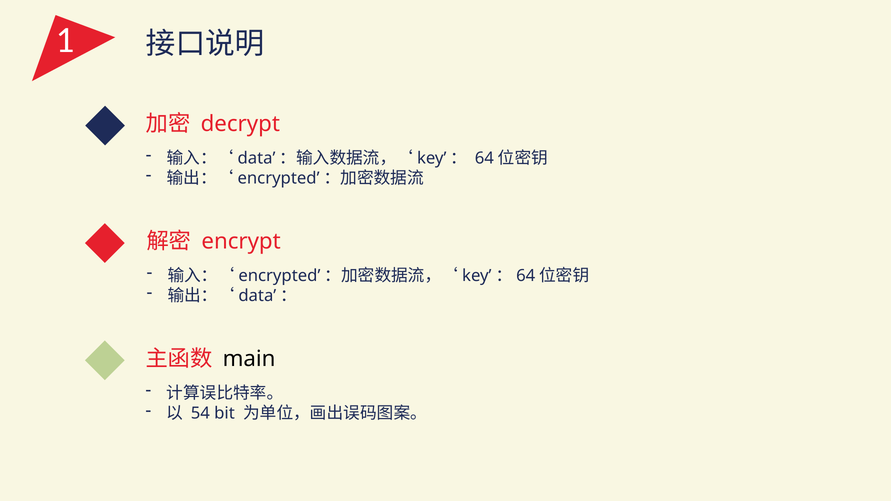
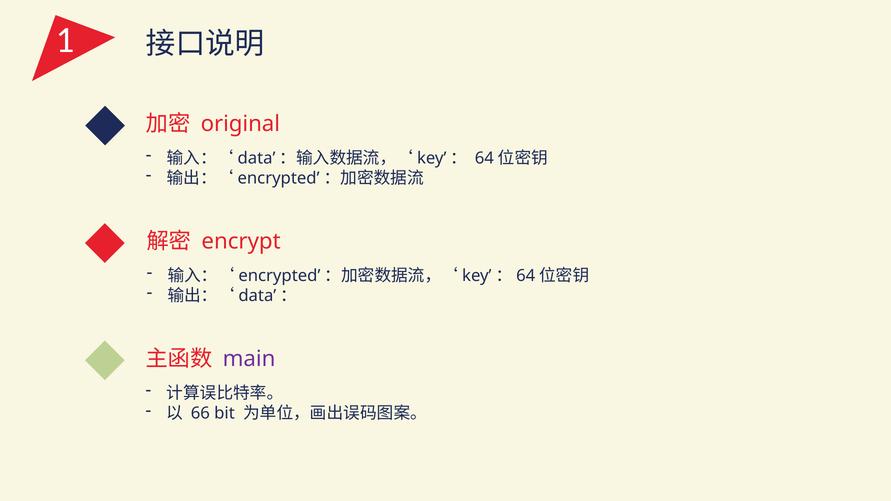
decrypt: decrypt -> original (240, 124)
main colour: black -> purple (249, 359)
54: 54 -> 66 (200, 413)
